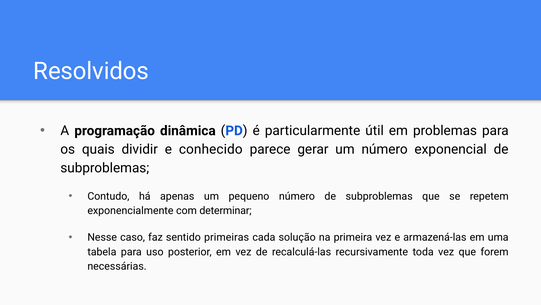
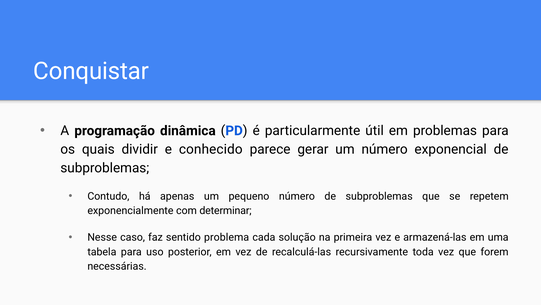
Resolvidos: Resolvidos -> Conquistar (91, 71)
primeiras: primeiras -> problema (227, 237)
